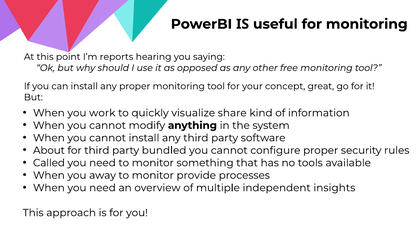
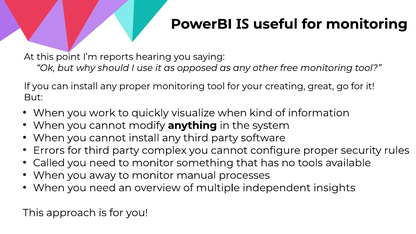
concept: concept -> creating (285, 86)
visualize share: share -> when (232, 113)
About: About -> Errors (49, 150)
bundled: bundled -> complex (164, 150)
provide: provide -> manual (196, 175)
